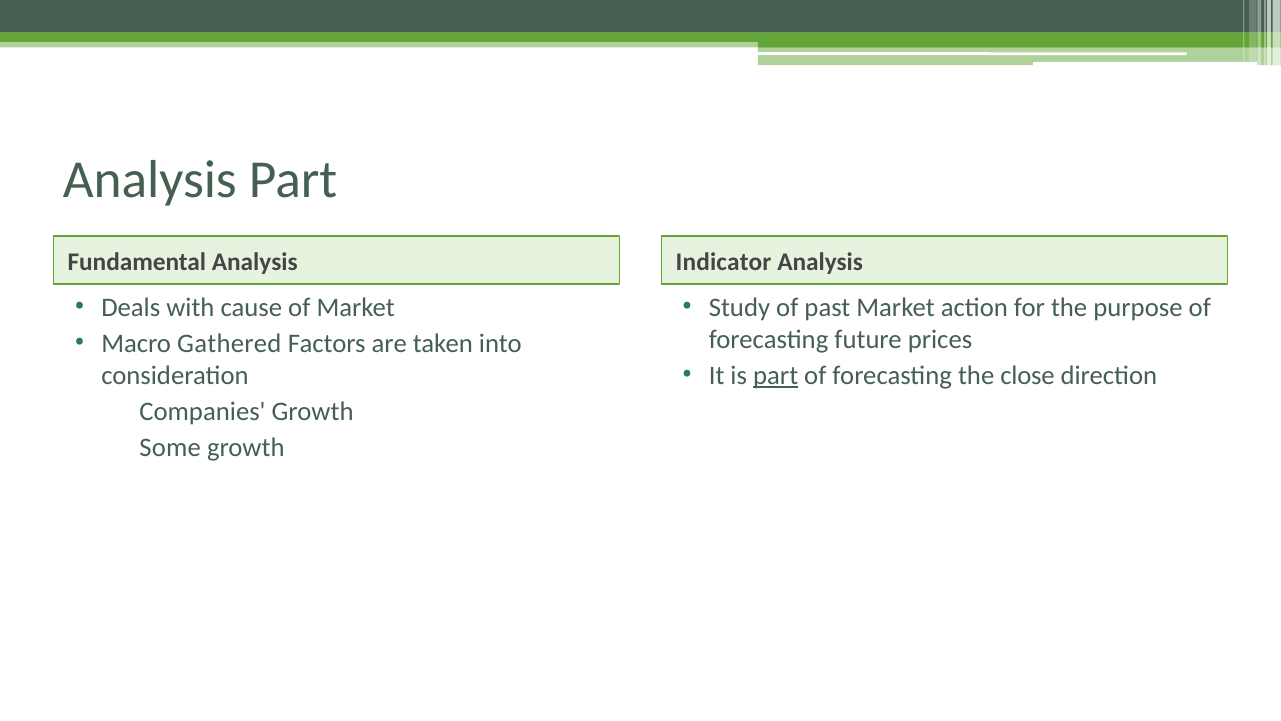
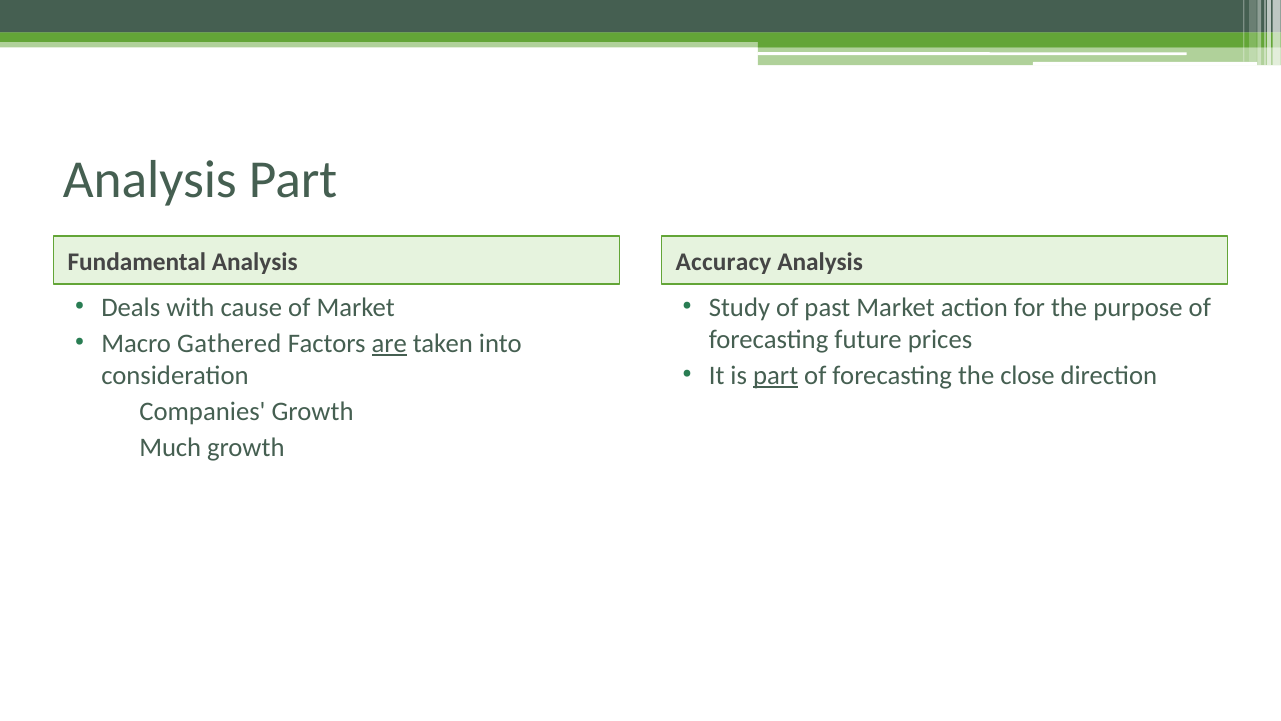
Indicator: Indicator -> Accuracy (724, 262)
are underline: none -> present (389, 343)
Some: Some -> Much (170, 447)
